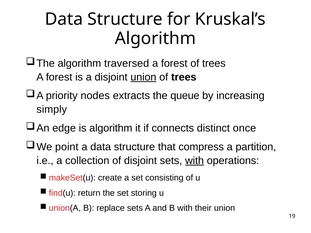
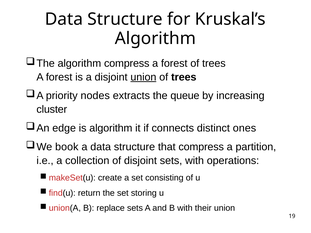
algorithm traversed: traversed -> compress (127, 63)
simply: simply -> cluster (52, 110)
once: once -> ones (244, 128)
point: point -> book (67, 147)
with underline: present -> none (195, 161)
